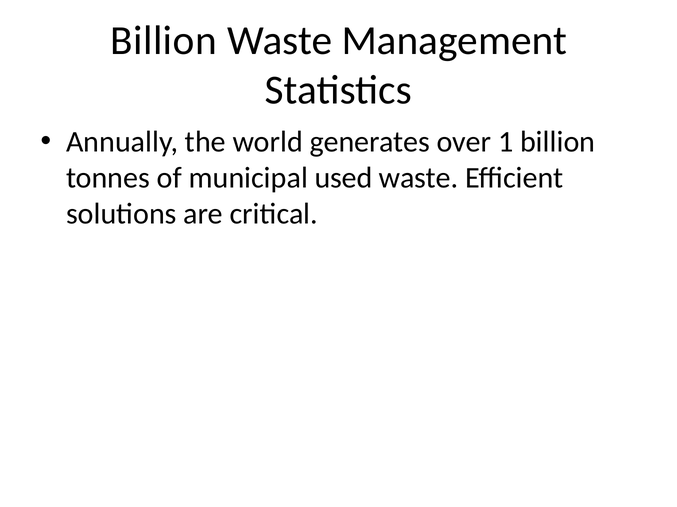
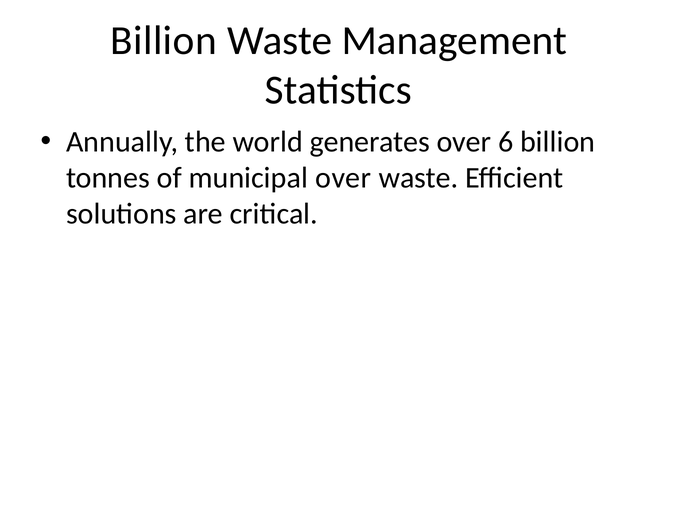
1: 1 -> 6 (506, 142)
municipal used: used -> over (343, 178)
